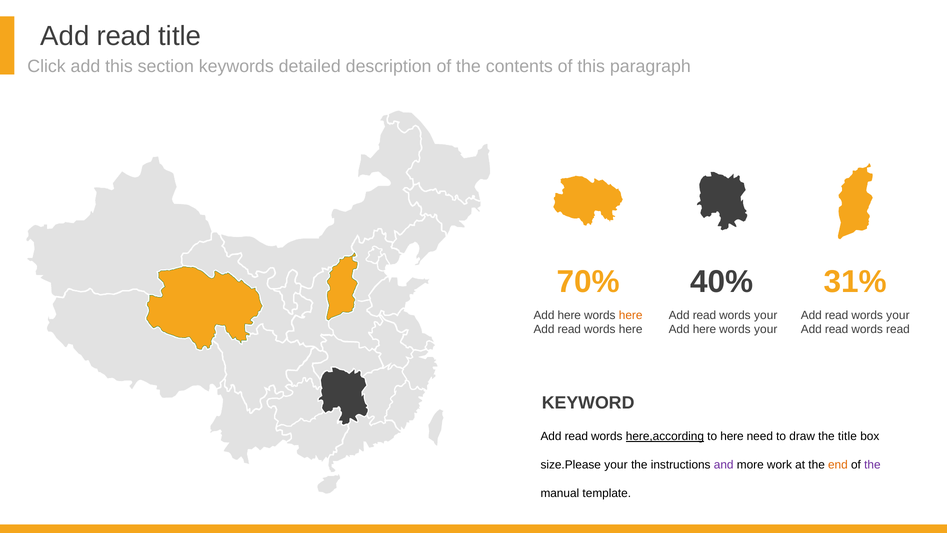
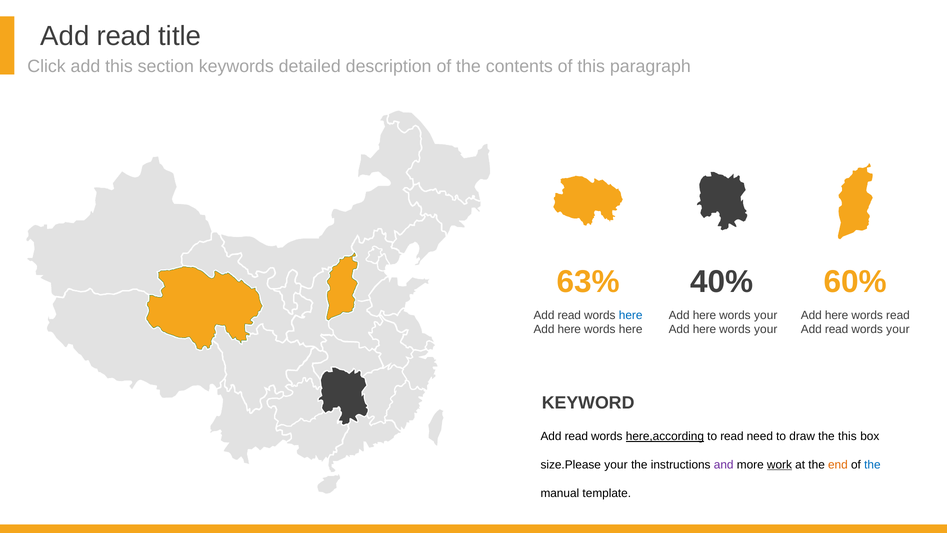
70%: 70% -> 63% (588, 282)
31%: 31% -> 60% (855, 282)
read: read -> here (704, 315)
here: here -> read (569, 315)
here colour: orange -> blue (631, 315)
read: read -> here (837, 315)
your: your -> read (898, 315)
read: read -> here (569, 329)
read: read -> your (898, 329)
to here: here -> read (732, 436)
the title: title -> this (847, 436)
work underline: none -> present (779, 464)
the colour: purple -> blue (872, 464)
